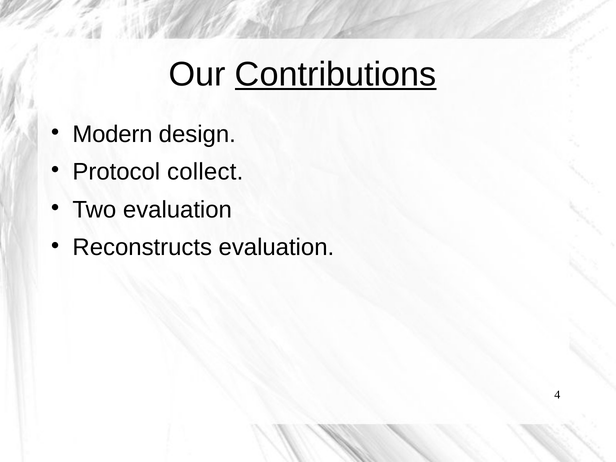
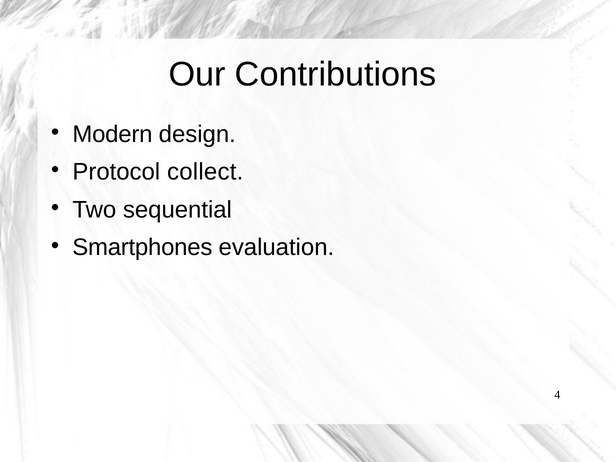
Contributions underline: present -> none (336, 74)
Two evaluation: evaluation -> sequential (177, 210)
Reconstructs: Reconstructs -> Smartphones (142, 248)
